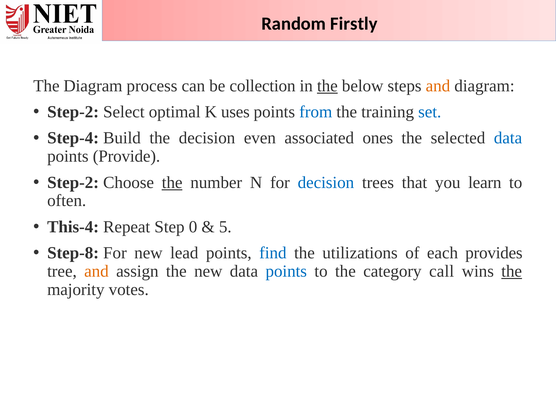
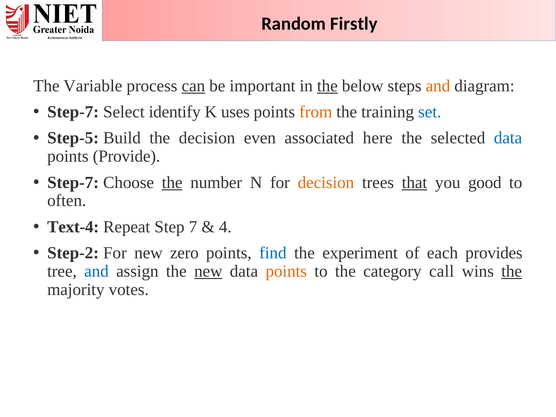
The Diagram: Diagram -> Variable (93, 86)
can underline: none -> present (193, 86)
collection: collection -> important (263, 86)
Step-2: Step-2 -> Step-7 (73, 112)
optimal: optimal -> identify (175, 112)
from colour: blue -> orange (316, 112)
Step-4: Step-4 -> Step-5 (73, 138)
ones: ones -> here (378, 138)
Step-2: Step-2 -> Step-7 (73, 182)
decision colour: blue -> orange (326, 182)
that underline: none -> present (415, 182)
learn: learn -> good (485, 182)
This-4: This-4 -> Text-4 (73, 227)
0: 0 -> 7 (193, 227)
5: 5 -> 4 (225, 227)
Step-8: Step-8 -> Step-2 (73, 253)
lead: lead -> zero (184, 253)
utilizations: utilizations -> experiment (360, 253)
and colour: orange -> blue (96, 271)
new underline: none -> present (208, 271)
points colour: blue -> orange (286, 271)
